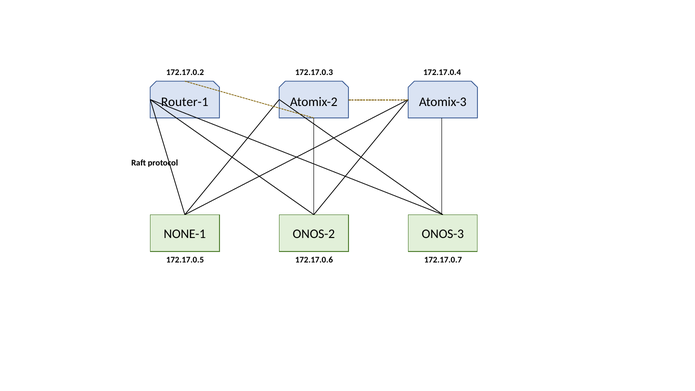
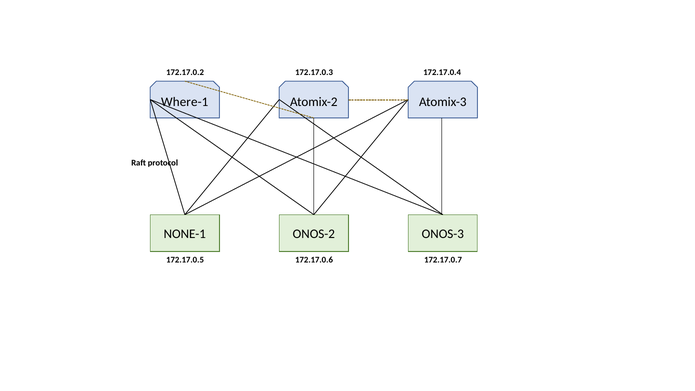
Router-1: Router-1 -> Where-1 (185, 102)
